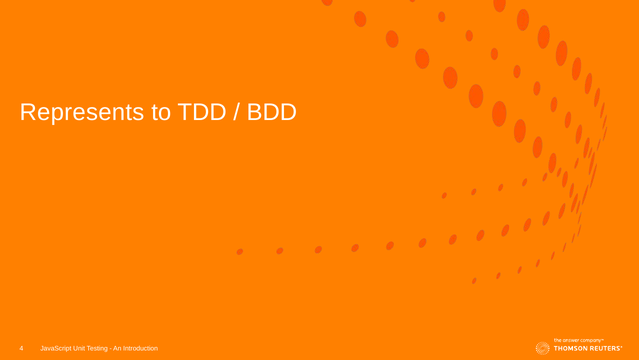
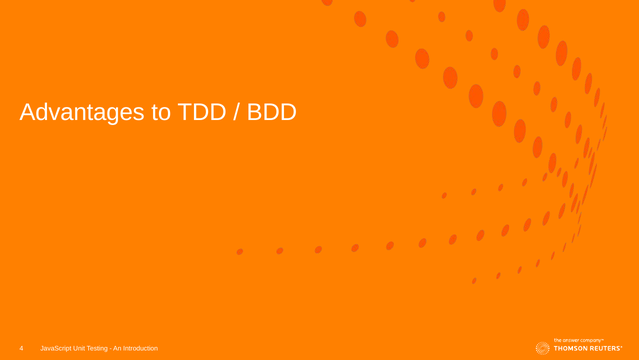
Represents: Represents -> Advantages (82, 112)
